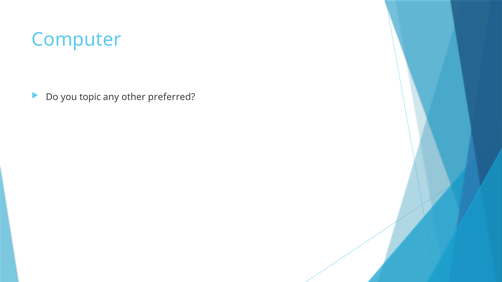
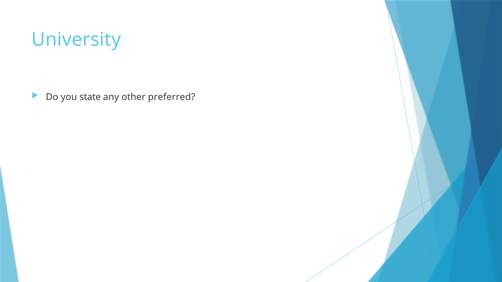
Computer: Computer -> University (76, 40)
topic: topic -> state (90, 97)
